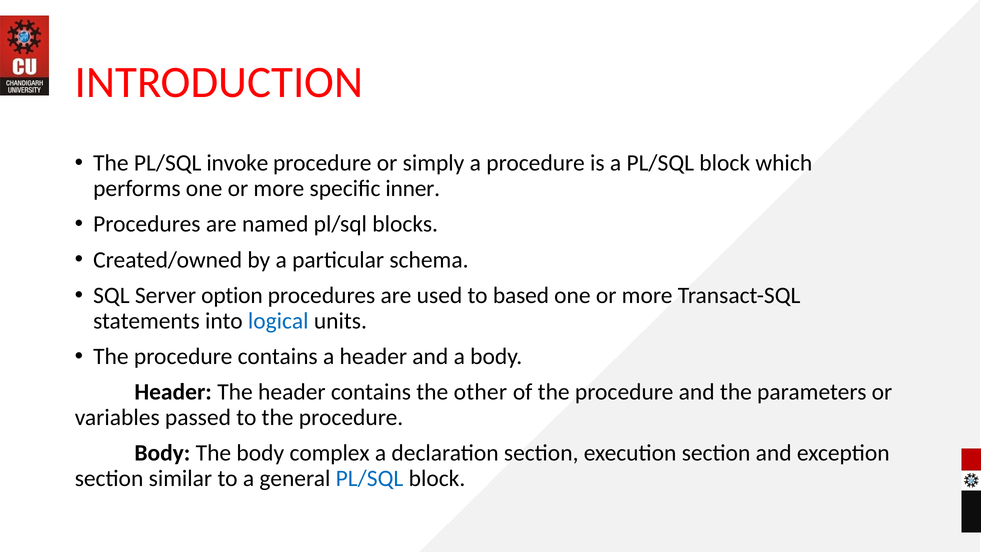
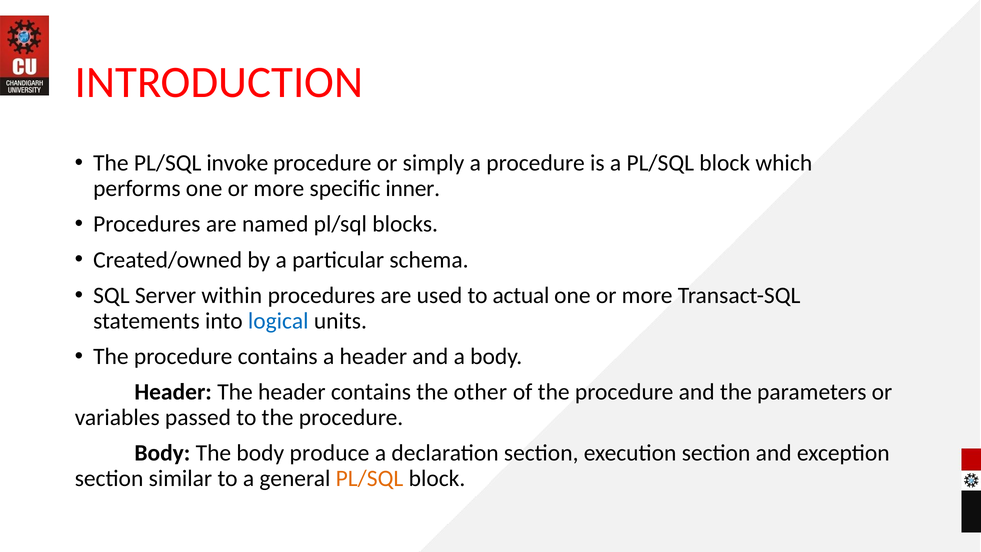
option: option -> within (232, 295)
based: based -> actual (521, 295)
complex: complex -> produce (329, 453)
PL/SQL colour: blue -> orange (370, 478)
